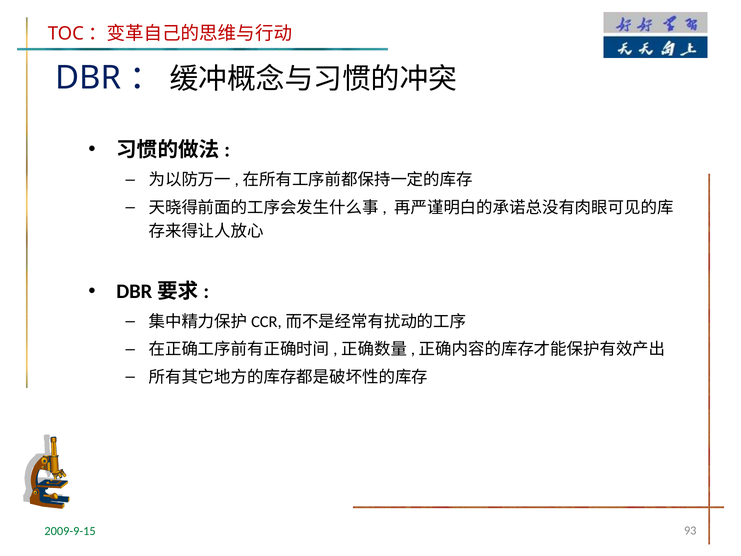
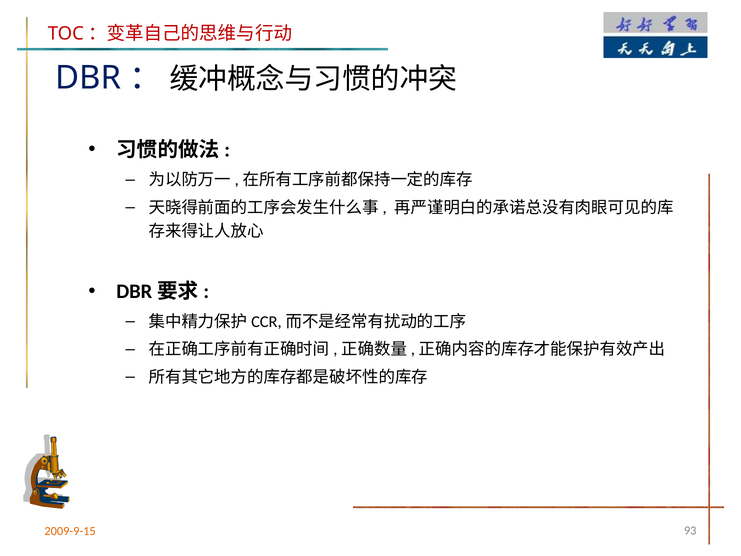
2009-9-15 colour: green -> orange (70, 531)
